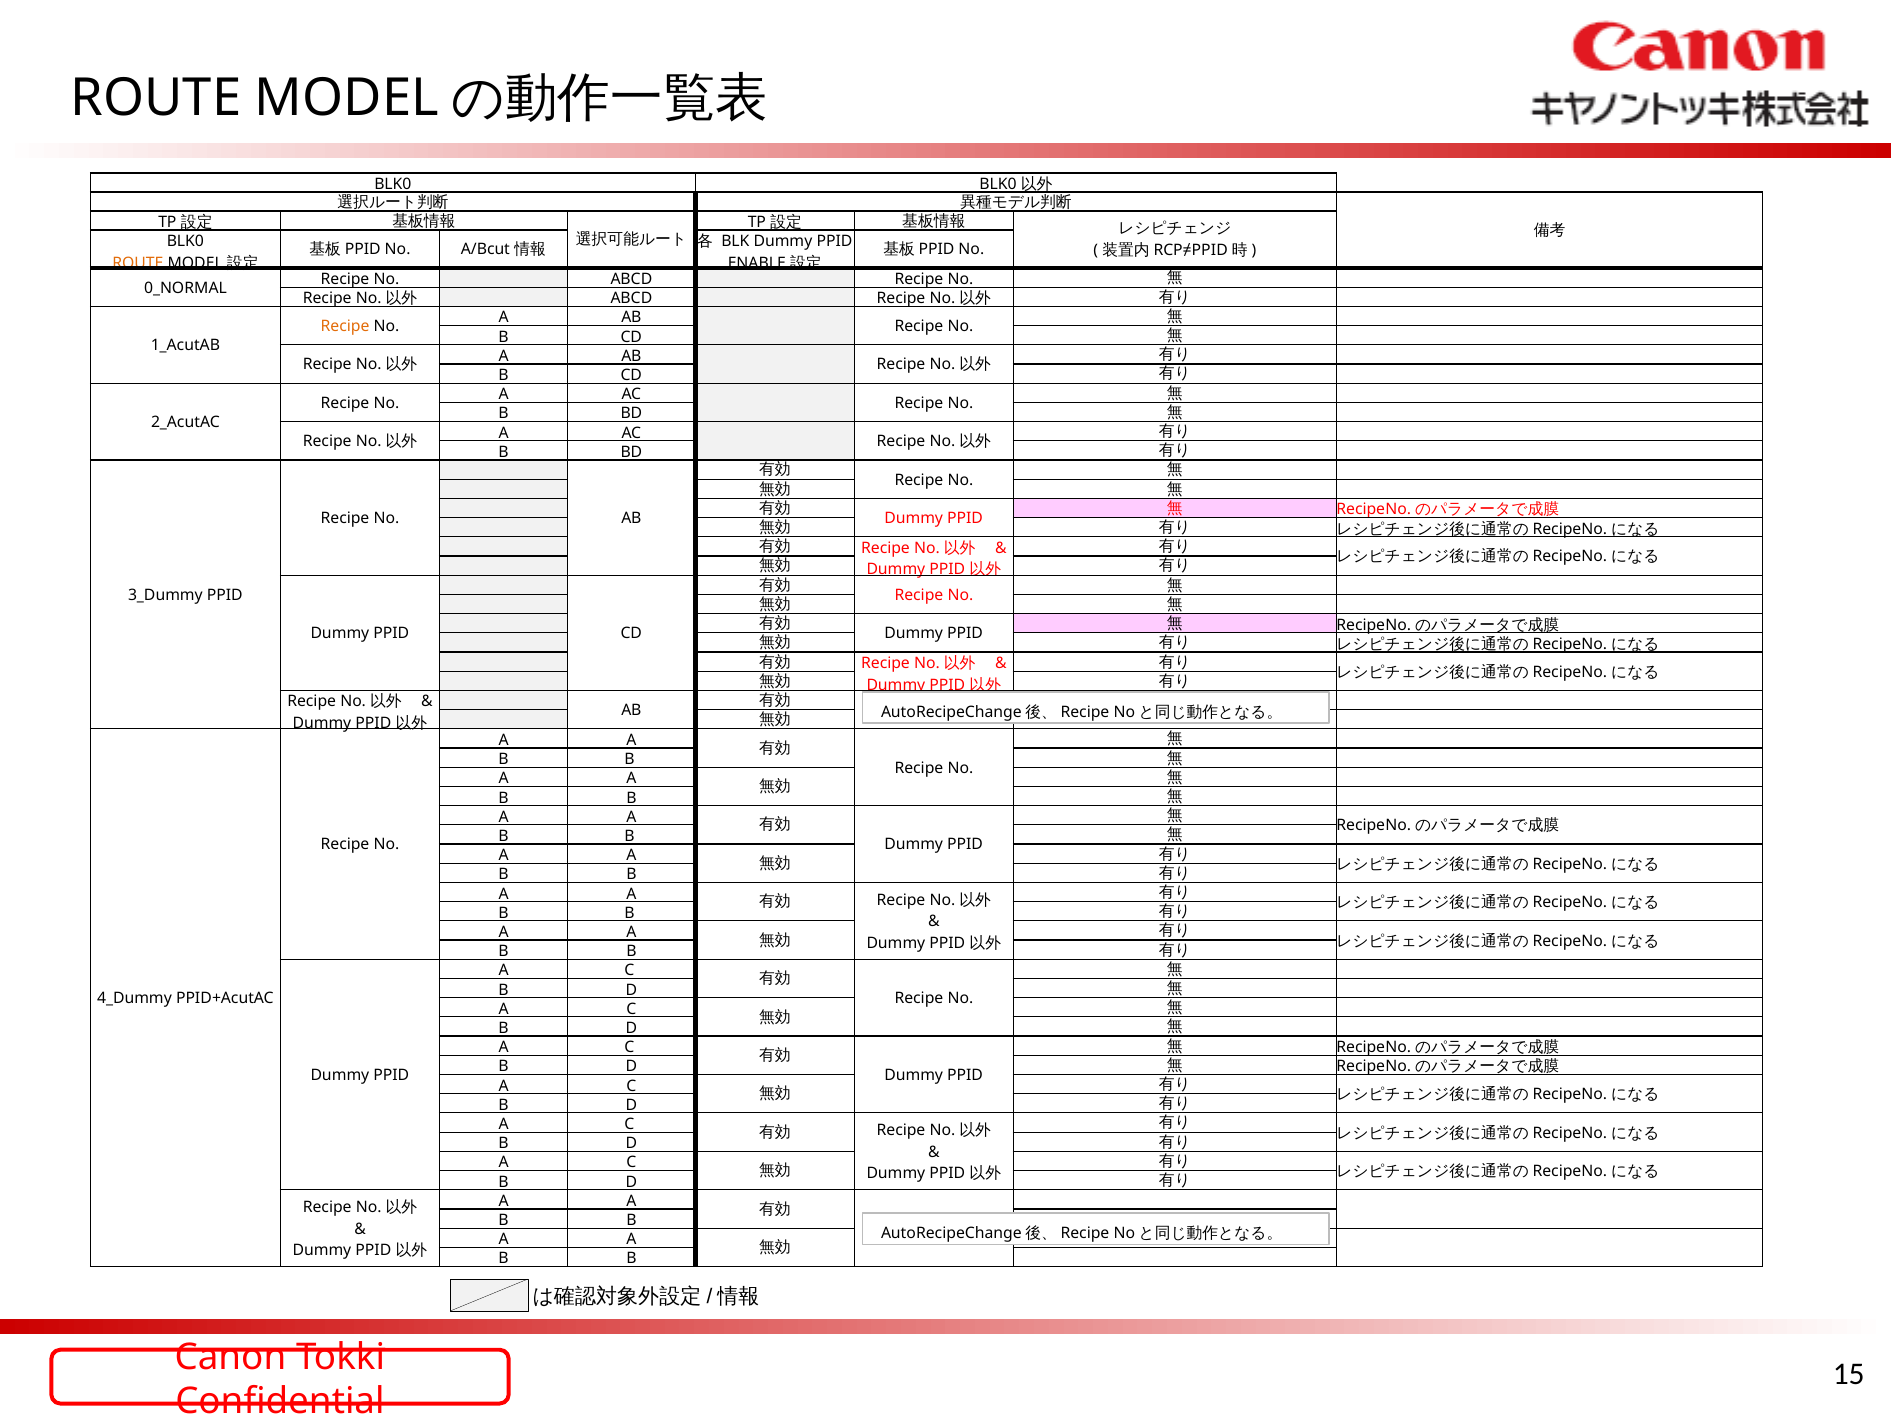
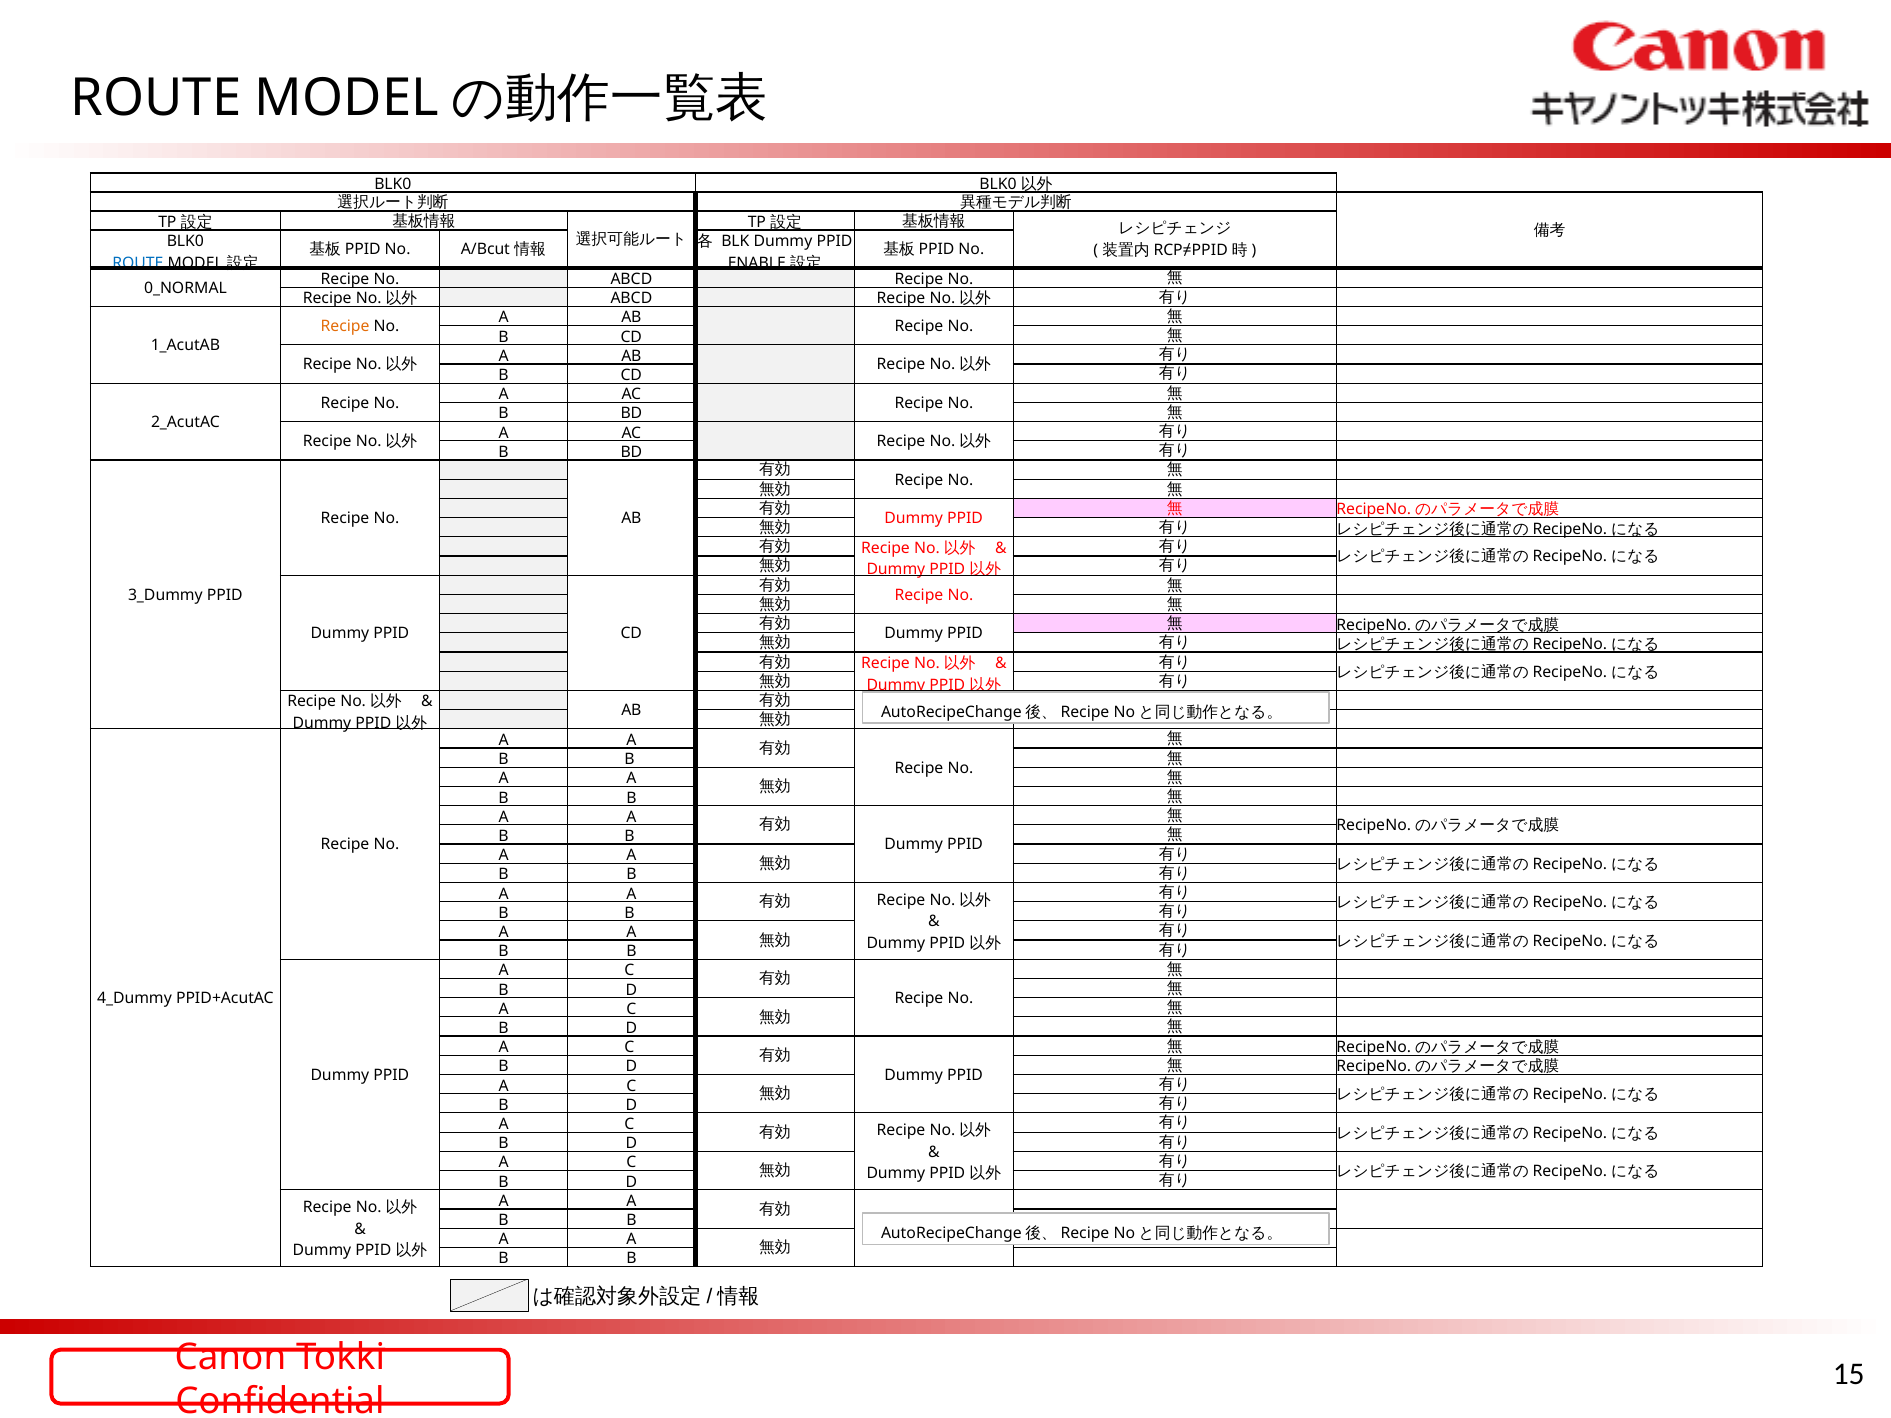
ROUTE colour: orange -> blue (138, 263)
